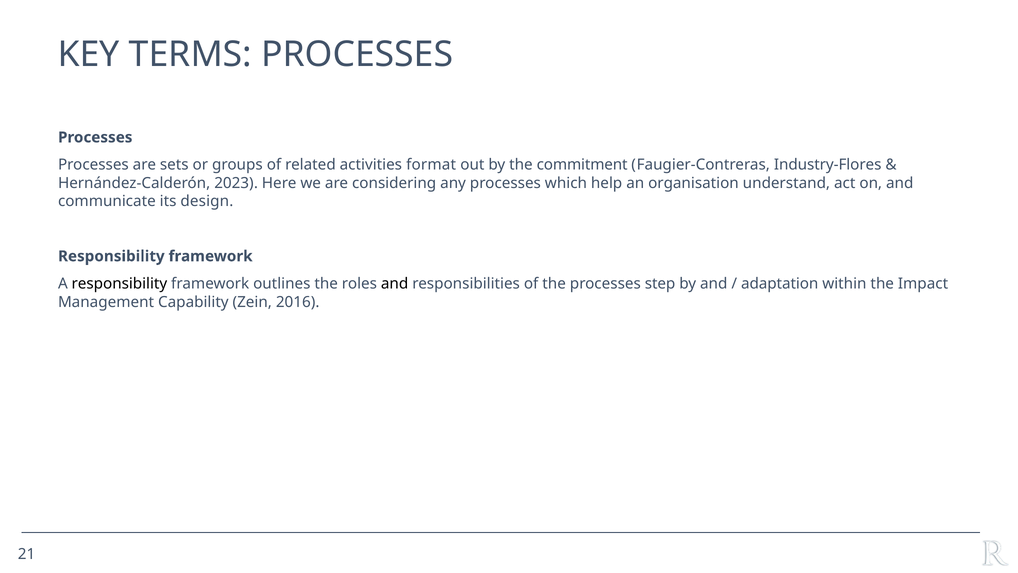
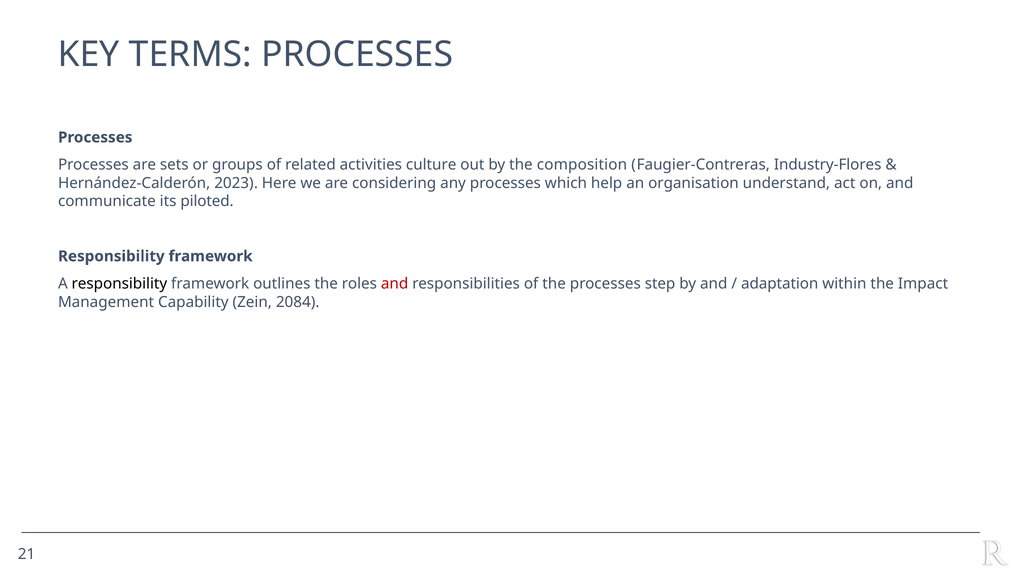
format: format -> culture (431, 165)
commitment: commitment -> composition (582, 165)
design: design -> piloted (207, 201)
and colour: black -> red (395, 283)
2016: 2016 -> 2084 (298, 302)
